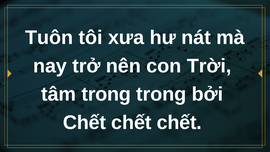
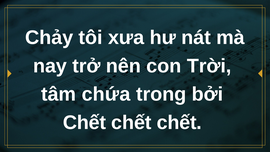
Tuôn: Tuôn -> Chảy (49, 38)
tâm trong: trong -> chứa (106, 94)
